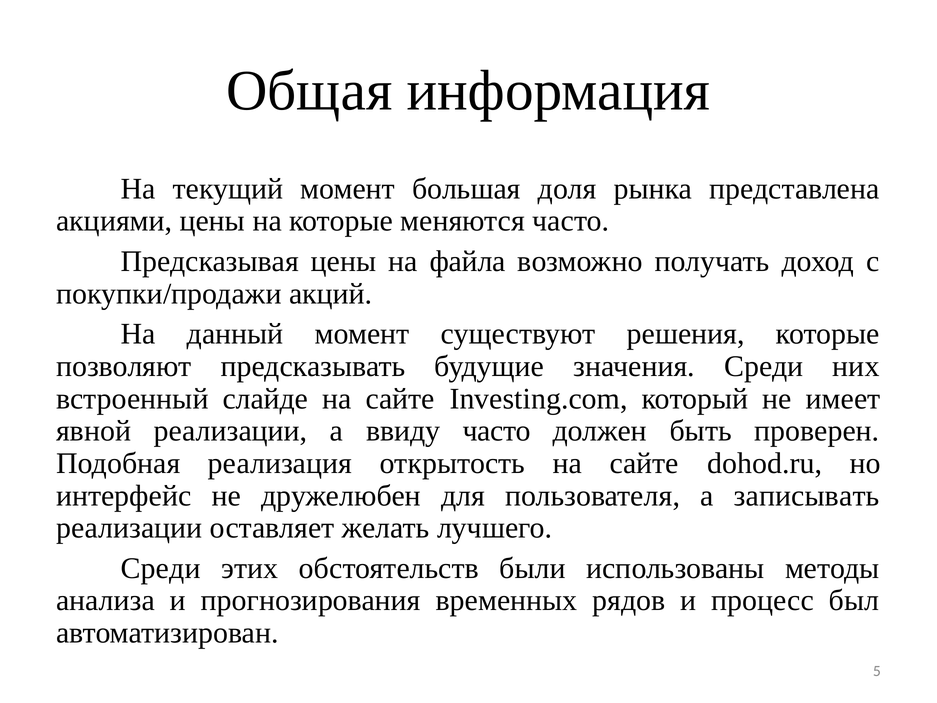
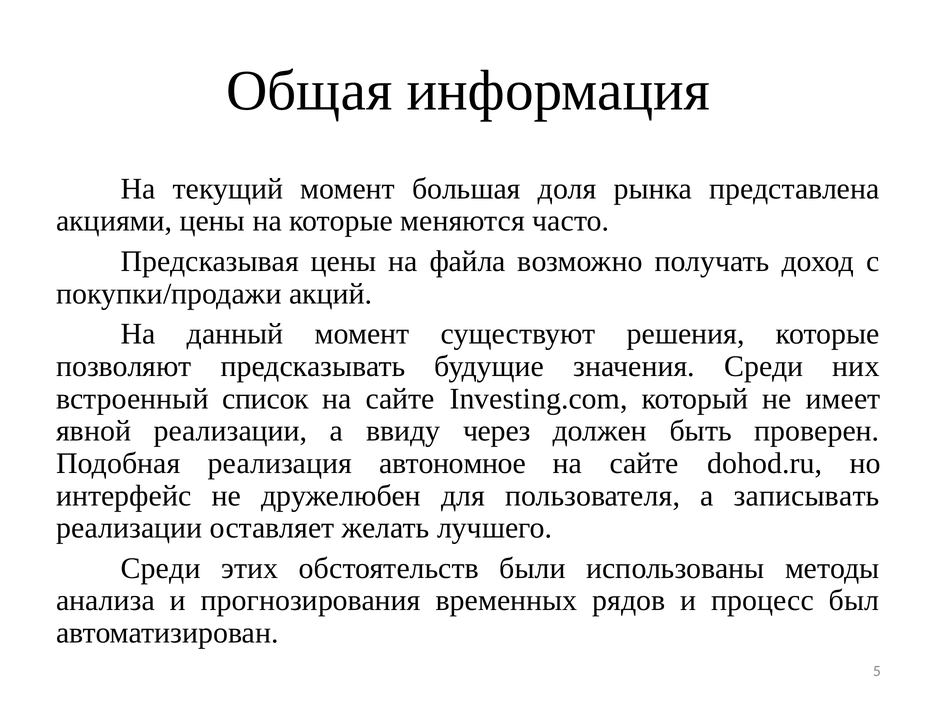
слайде: слайде -> список (265, 399)
ввиду часто: часто -> через (497, 431)
открытость: открытость -> автономное (452, 463)
